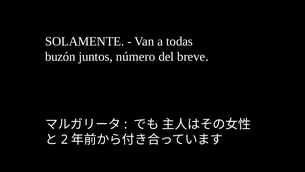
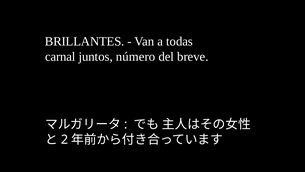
SOLAMENTE: SOLAMENTE -> BRILLANTES (85, 41)
buzón: buzón -> carnal (60, 57)
